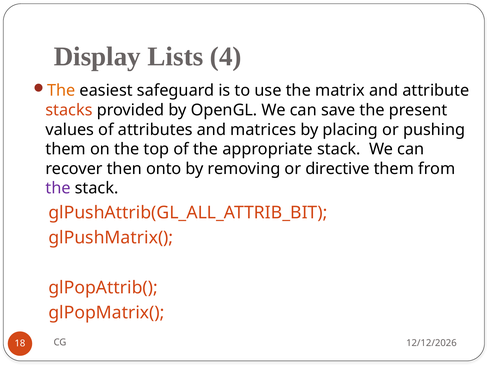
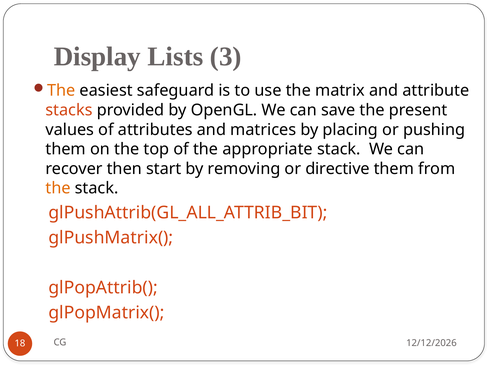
4: 4 -> 3 (226, 56)
onto: onto -> start (164, 169)
the colour: purple -> orange (58, 188)
